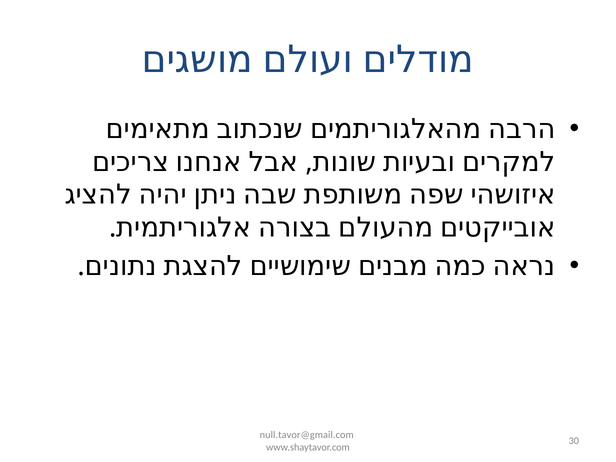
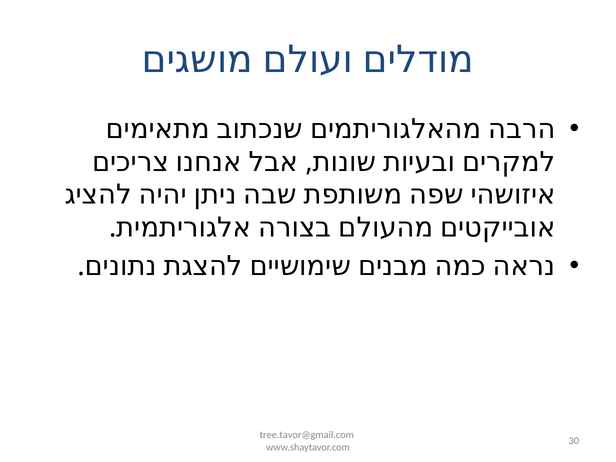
null.tavor@gmail.com: null.tavor@gmail.com -> tree.tavor@gmail.com (307, 435)
